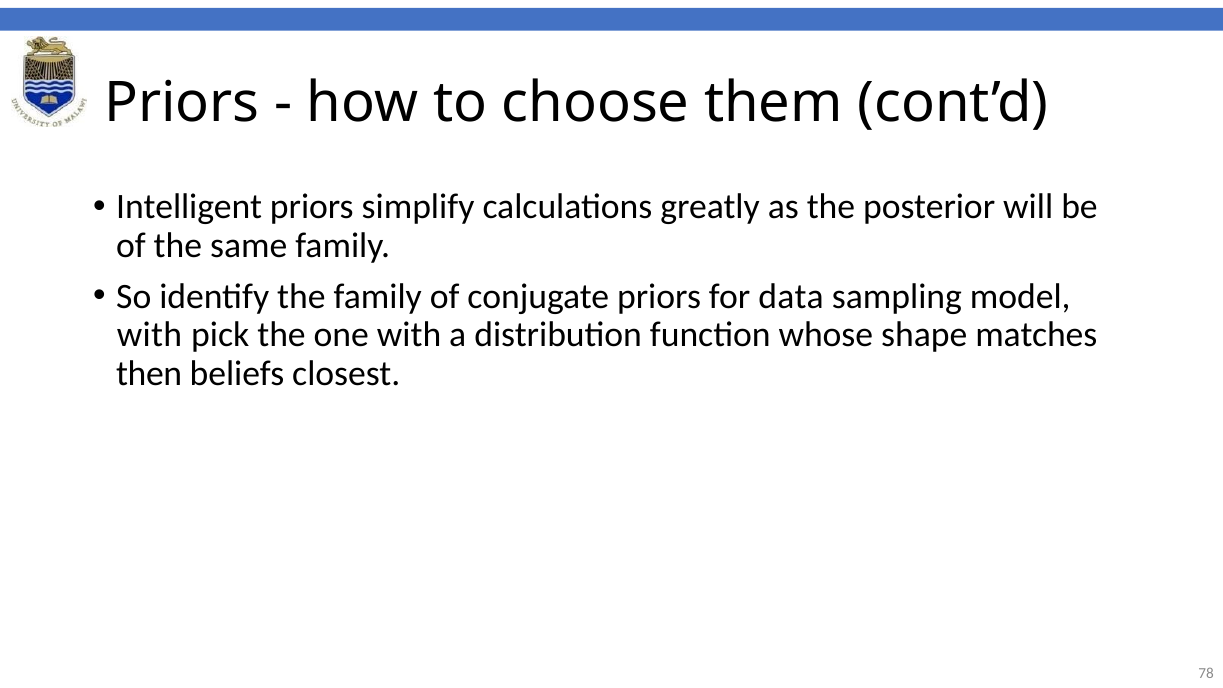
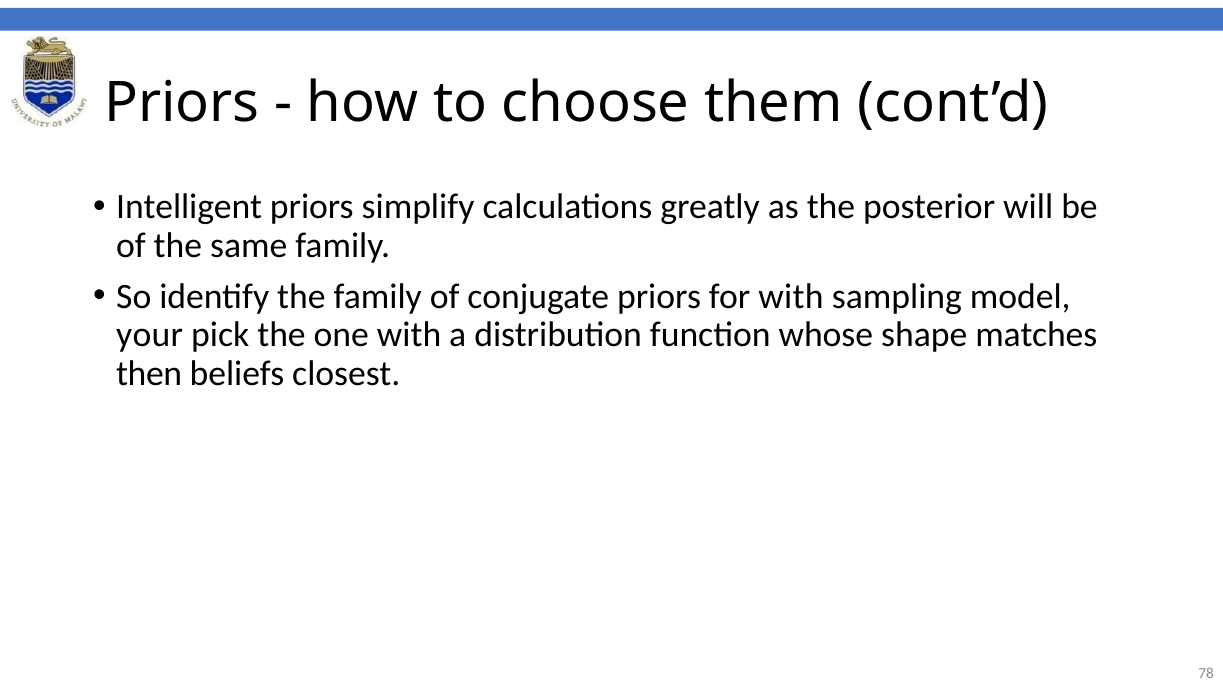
for data: data -> with (791, 297)
with: with -> your (150, 335)
